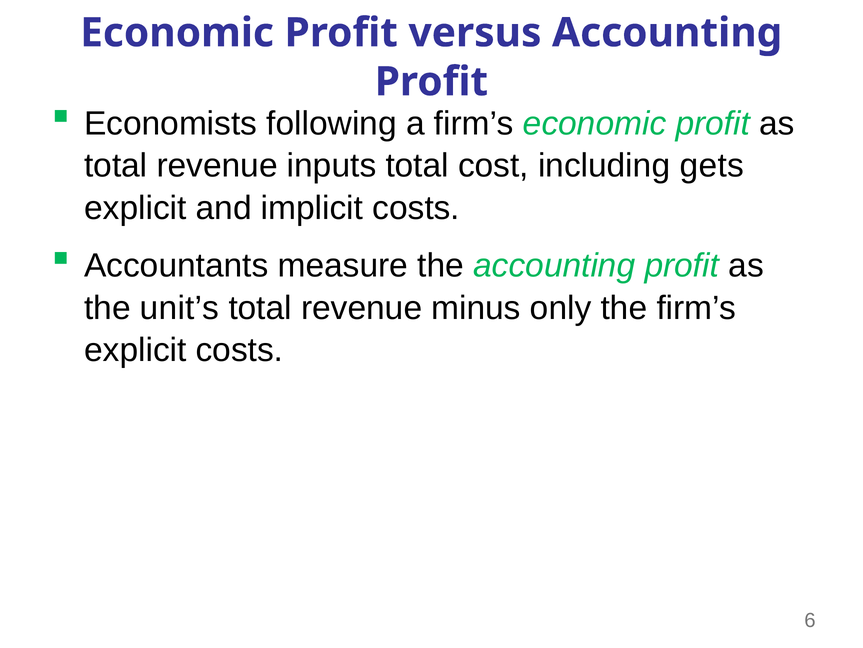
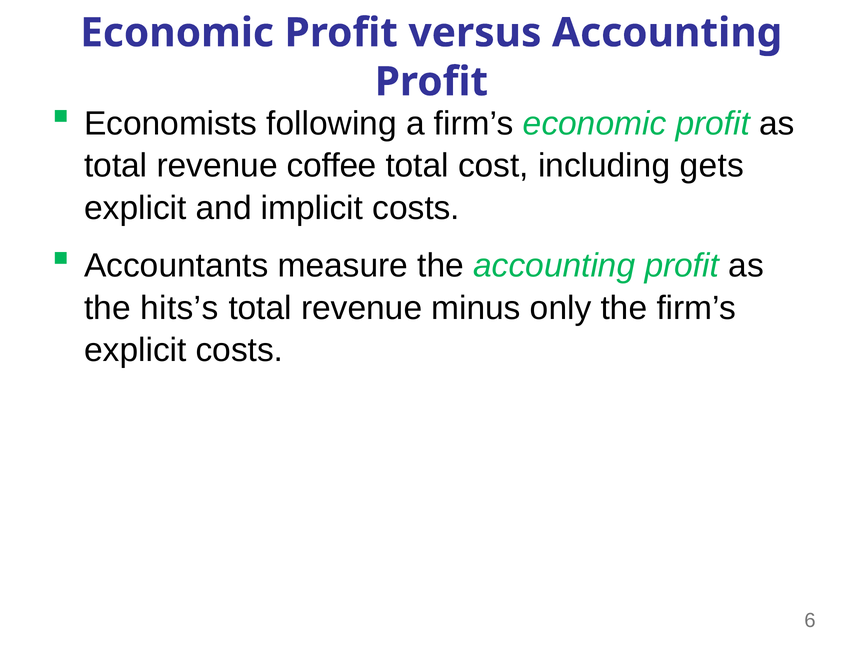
inputs: inputs -> coffee (332, 166)
unit’s: unit’s -> hits’s (179, 308)
